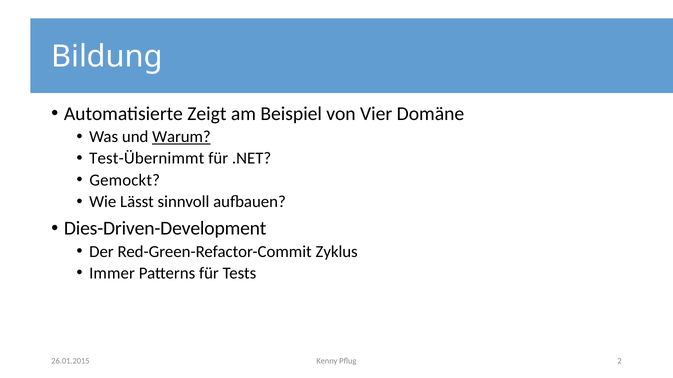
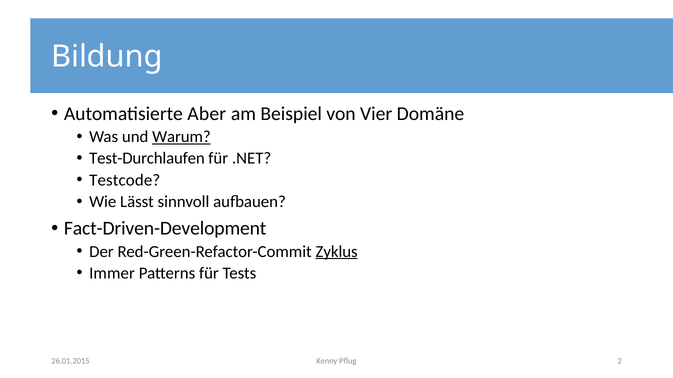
Zeigt: Zeigt -> Aber (207, 114)
Test-Übernimmt: Test-Übernimmt -> Test-Durchlaufen (147, 159)
Gemockt: Gemockt -> Testcode (125, 180)
Dies-Driven-Development: Dies-Driven-Development -> Fact-Driven-Development (165, 229)
Zyklus underline: none -> present (337, 252)
